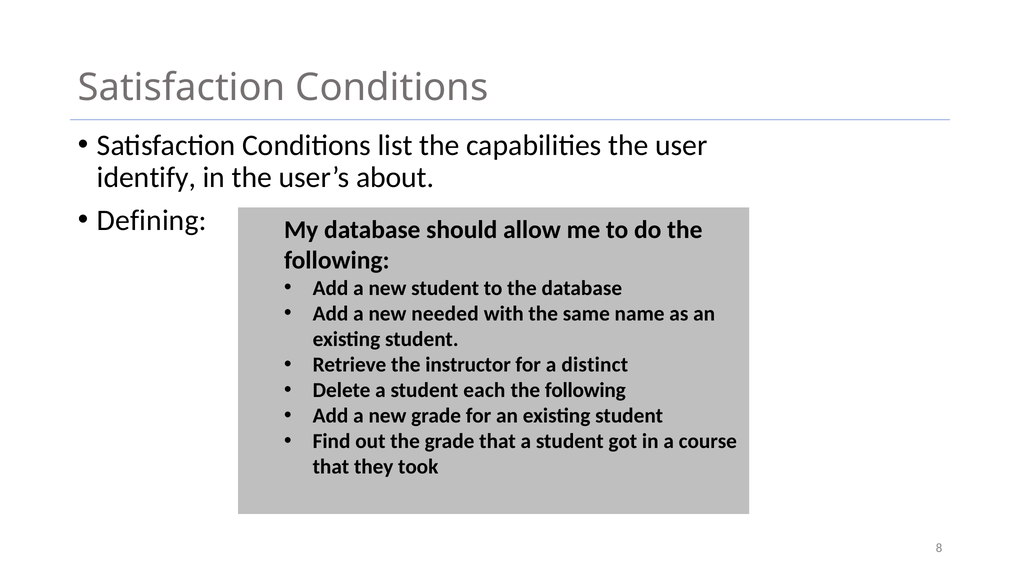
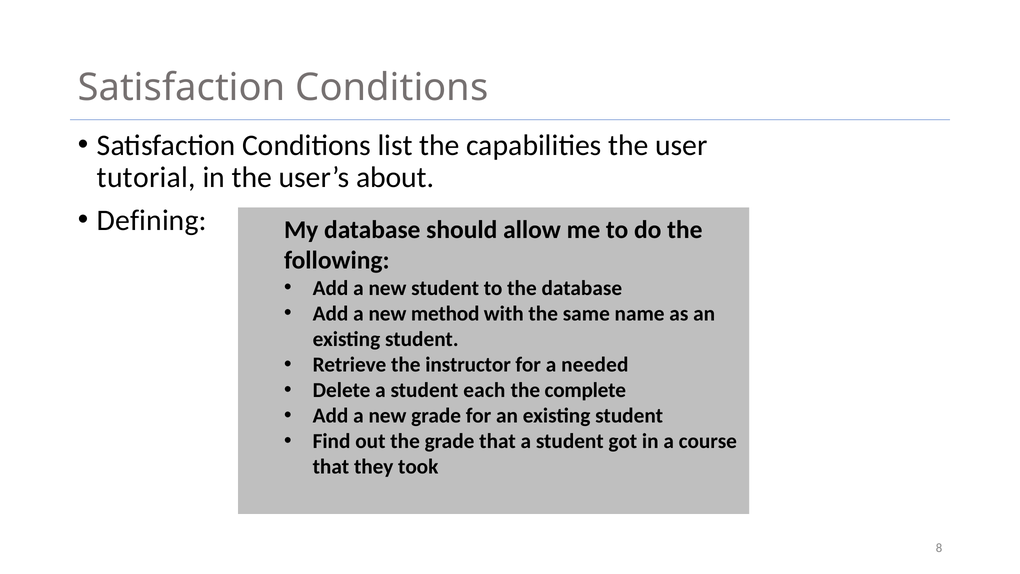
identify: identify -> tutorial (146, 177)
needed: needed -> method (445, 314)
distinct: distinct -> needed (595, 365)
following: following -> complete (585, 390)
